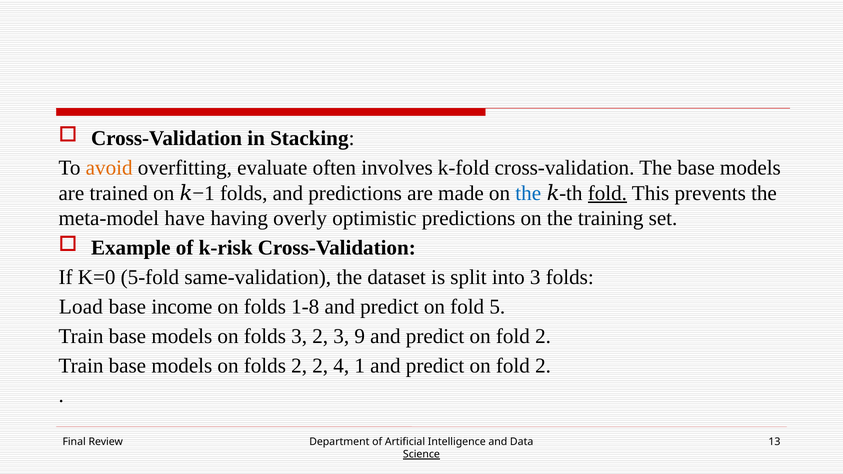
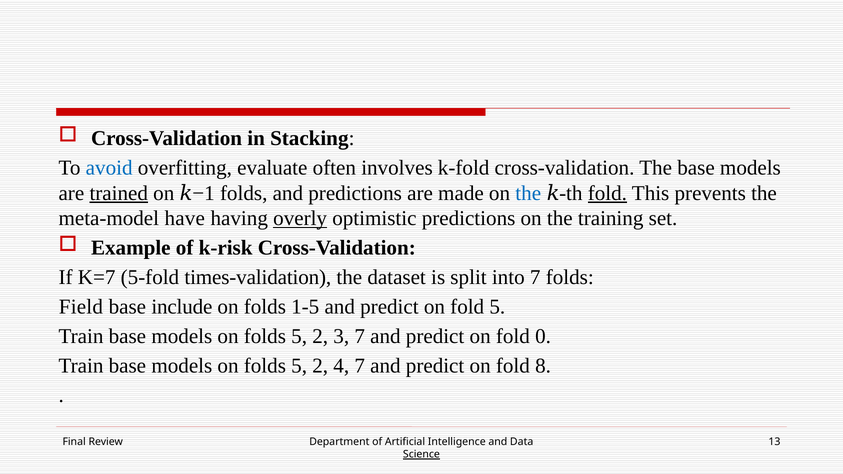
avoid colour: orange -> blue (109, 168)
trained underline: none -> present (119, 193)
overly underline: none -> present (300, 219)
K=0: K=0 -> K=7 (97, 278)
same-validation: same-validation -> times-validation (258, 278)
into 3: 3 -> 7 (535, 278)
Load: Load -> Field (81, 307)
income: income -> include (182, 307)
1-8: 1-8 -> 1-5 (305, 307)
3: 3 -> 5 (299, 337)
3 9: 9 -> 7 (360, 337)
2: 2 -> 0 (543, 337)
2: 2 -> 5 (299, 366)
4 1: 1 -> 7 (360, 366)
2: 2 -> 8 (543, 366)
